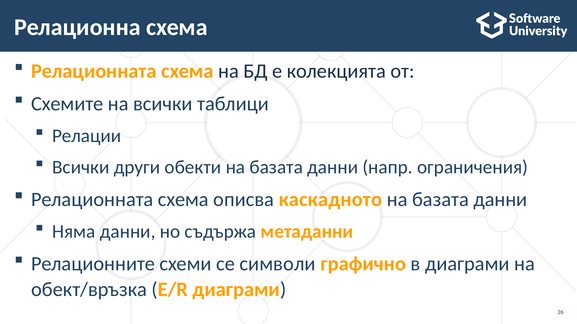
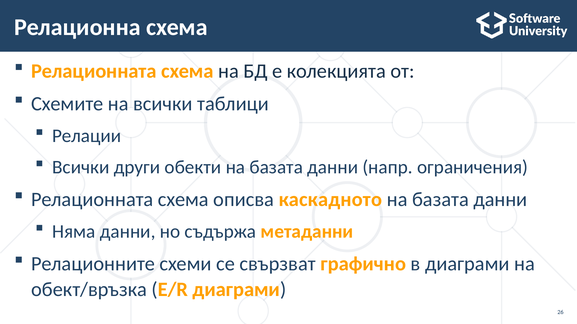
символи: символи -> свързват (278, 264)
